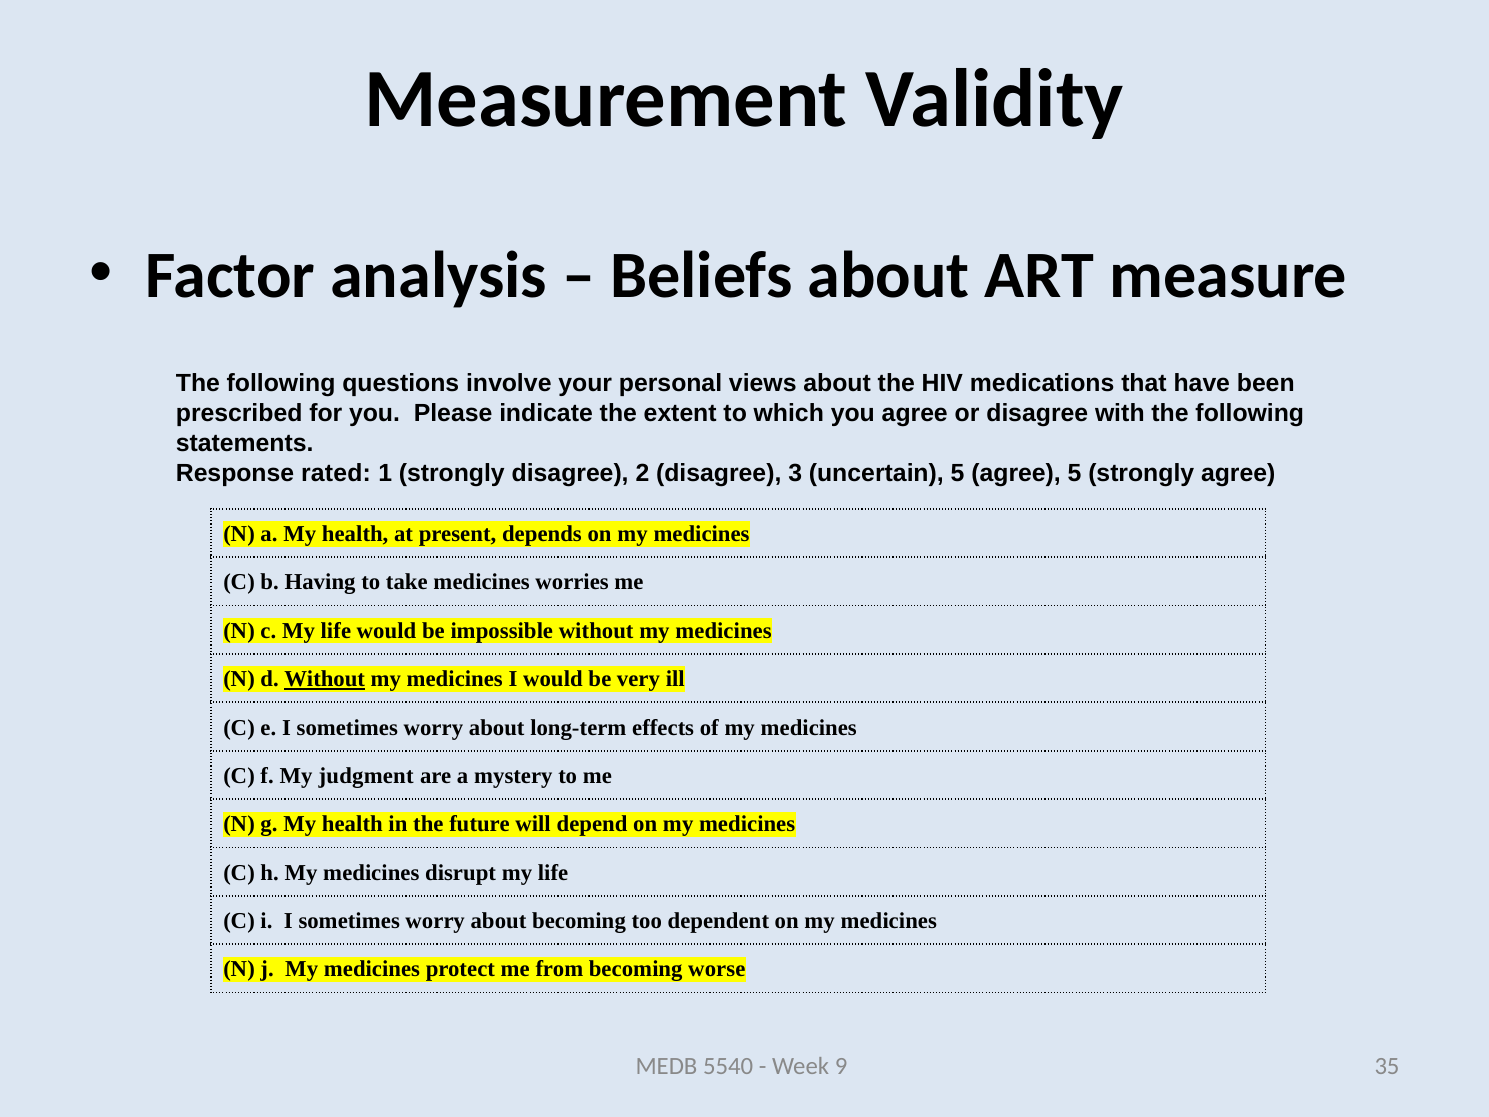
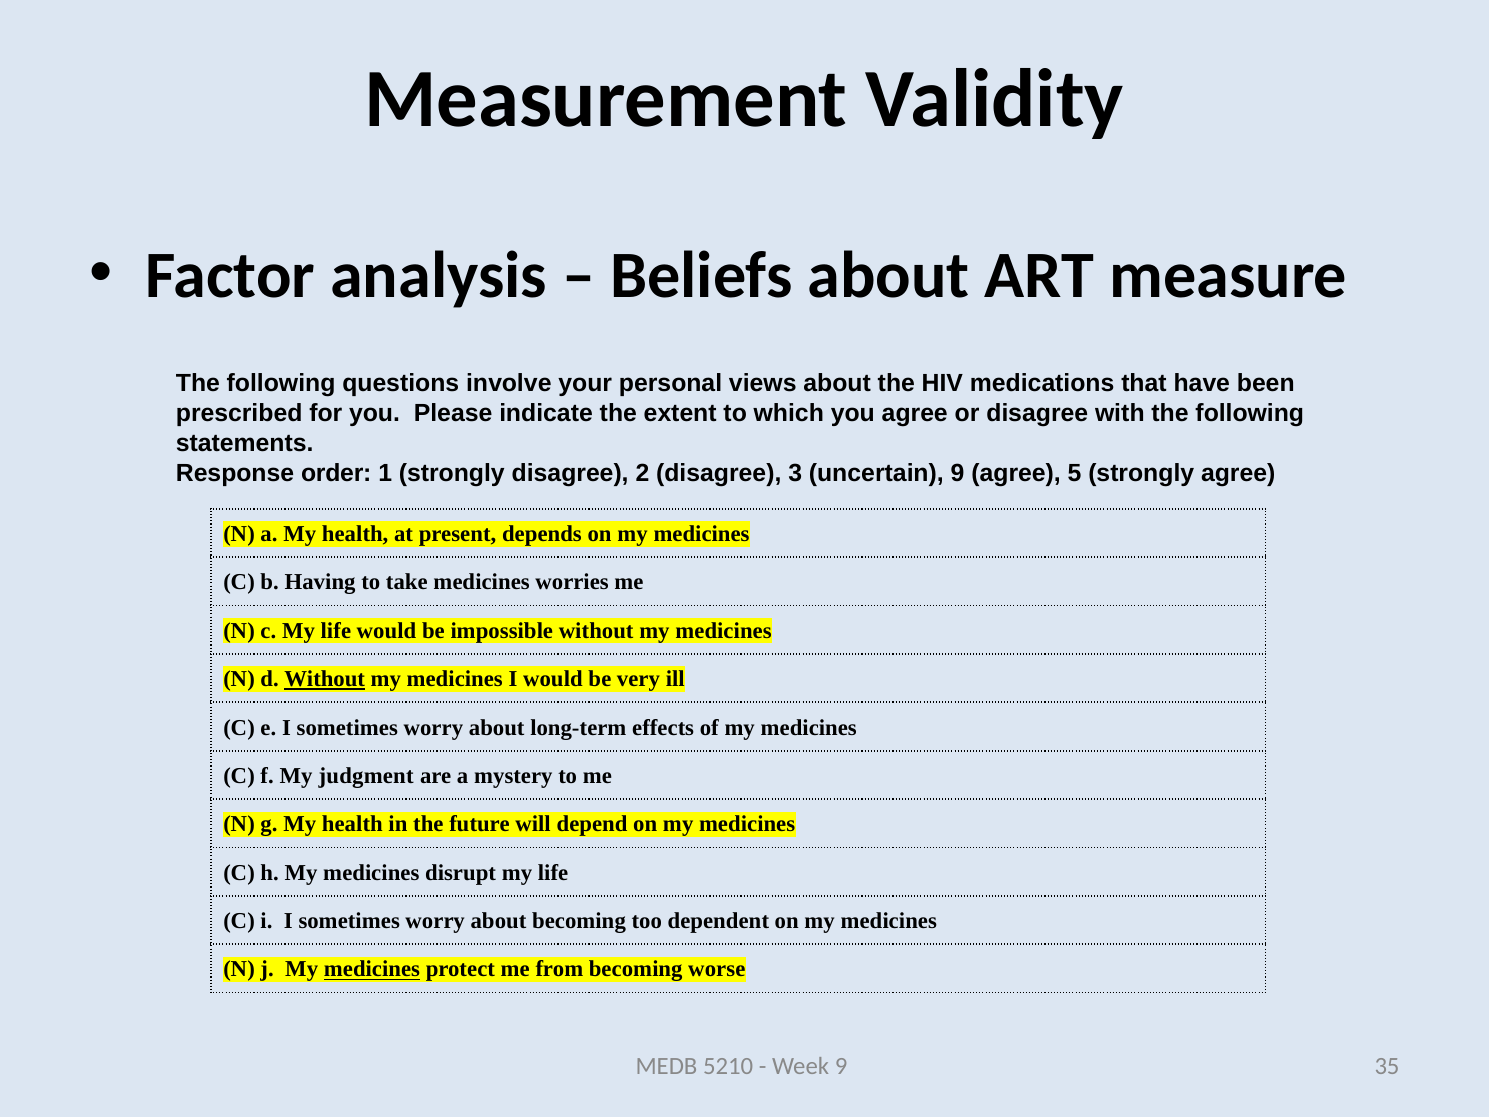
rated: rated -> order (336, 473)
uncertain 5: 5 -> 9 (957, 473)
medicines underline: none -> present (372, 969)
5540: 5540 -> 5210 (728, 1066)
